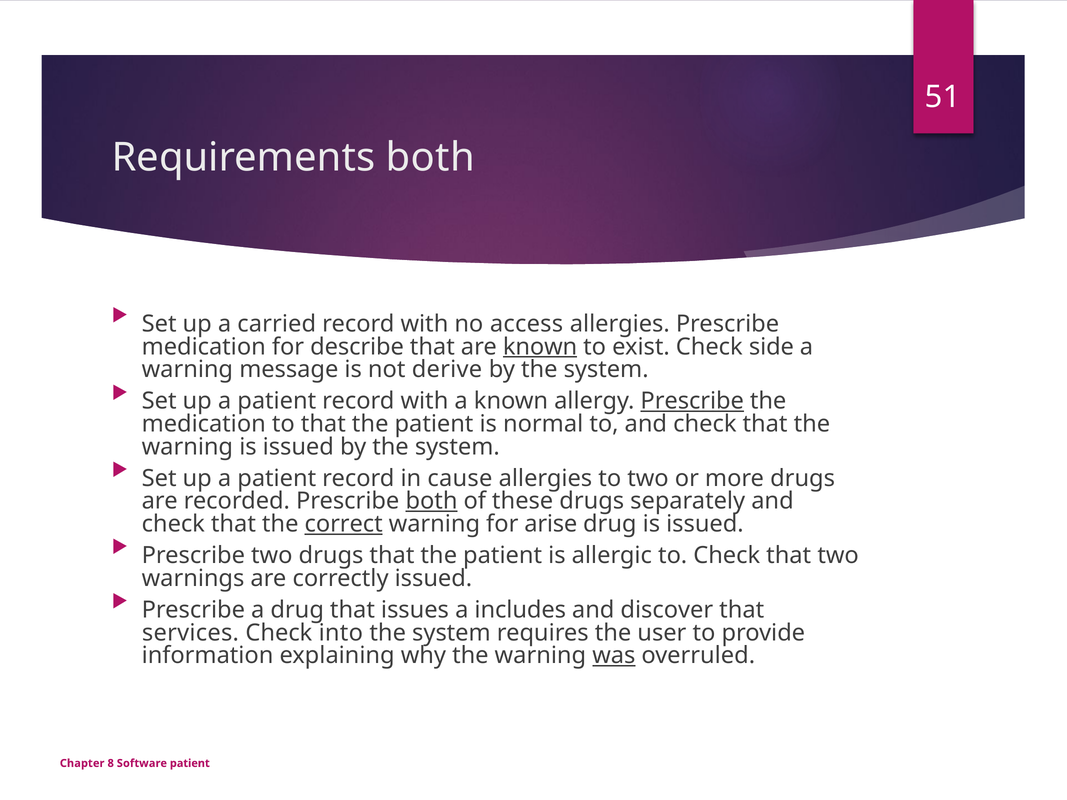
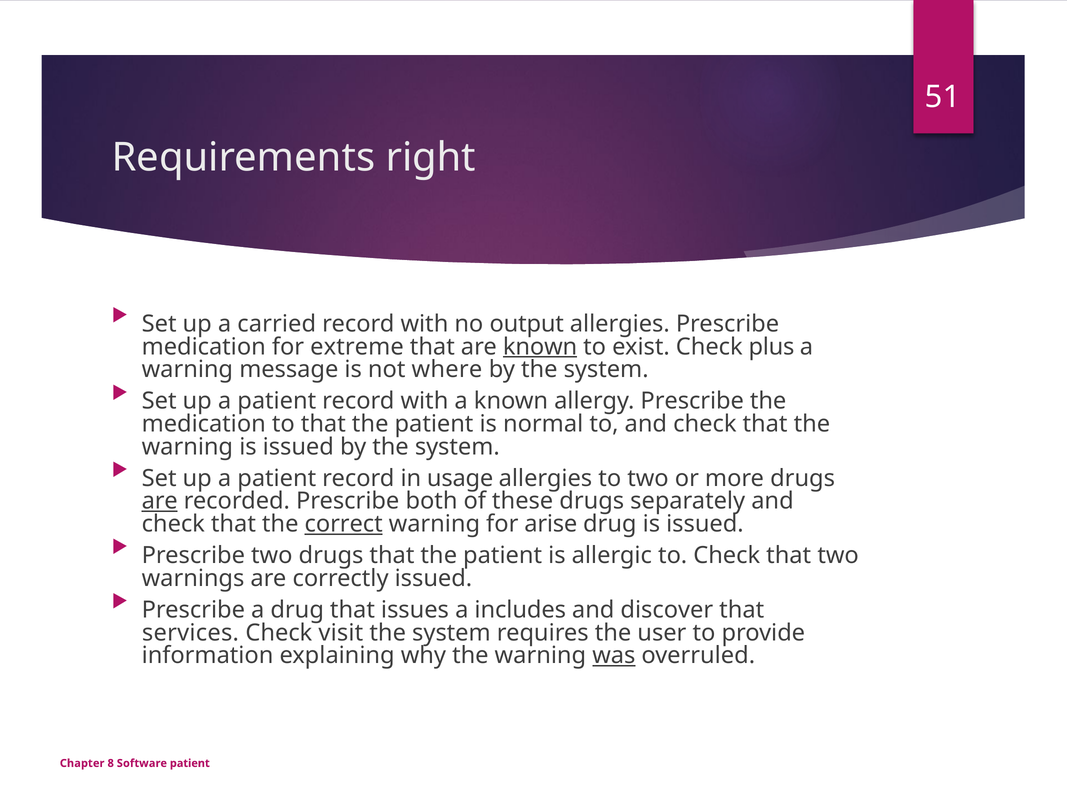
Requirements both: both -> right (431, 158)
access: access -> output (527, 324)
describe: describe -> extreme (357, 347)
side: side -> plus (771, 347)
derive: derive -> where (447, 370)
Prescribe underline: present -> none (692, 401)
cause: cause -> usage (460, 479)
are underline: none -> present (160, 501)
both underline: present -> none (432, 501)
into: into -> visit (341, 633)
